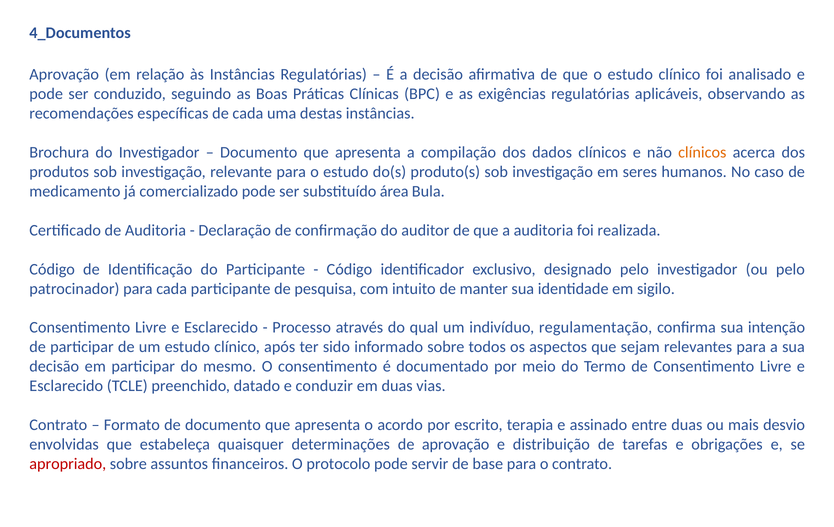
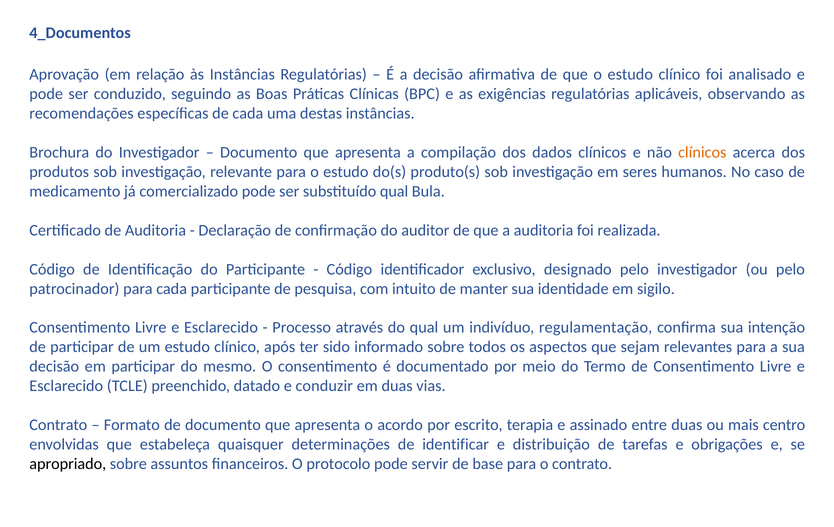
substituído área: área -> qual (394, 191)
desvio: desvio -> centro (784, 425)
de aprovação: aprovação -> identificar (456, 444)
apropriado colour: red -> black (68, 464)
